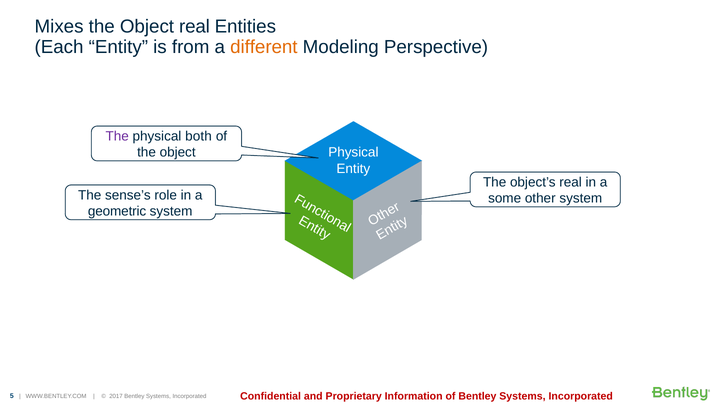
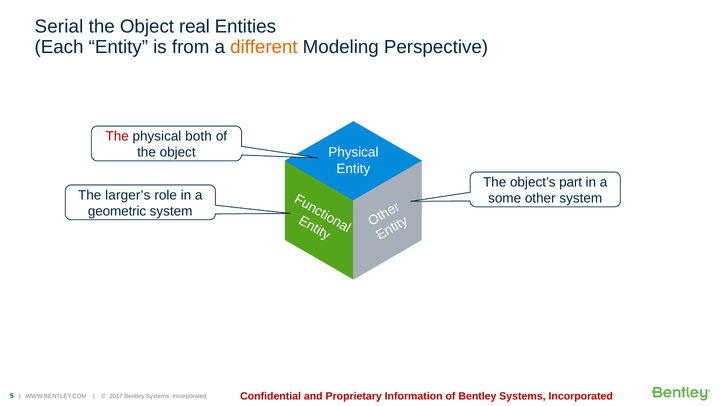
Mixes: Mixes -> Serial (59, 27)
The colour: purple -> red (117, 136)
object’s real: real -> part (571, 182)
sense’s: sense’s -> larger’s (128, 195)
